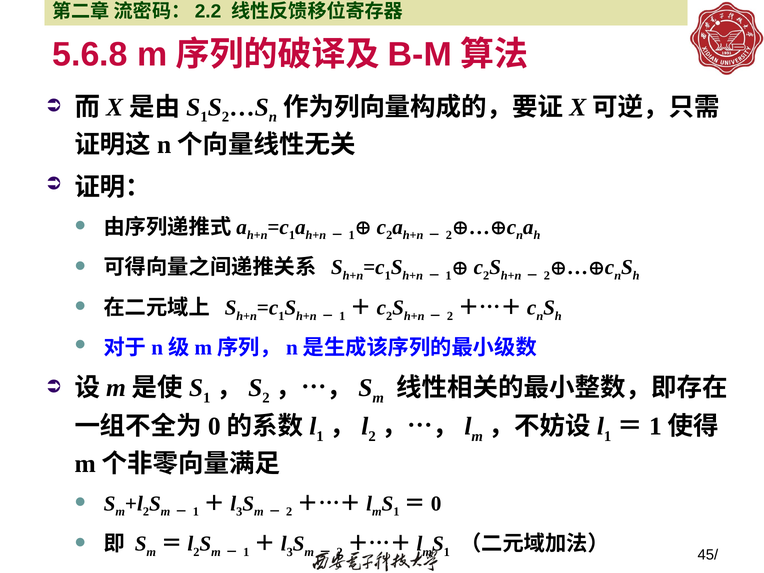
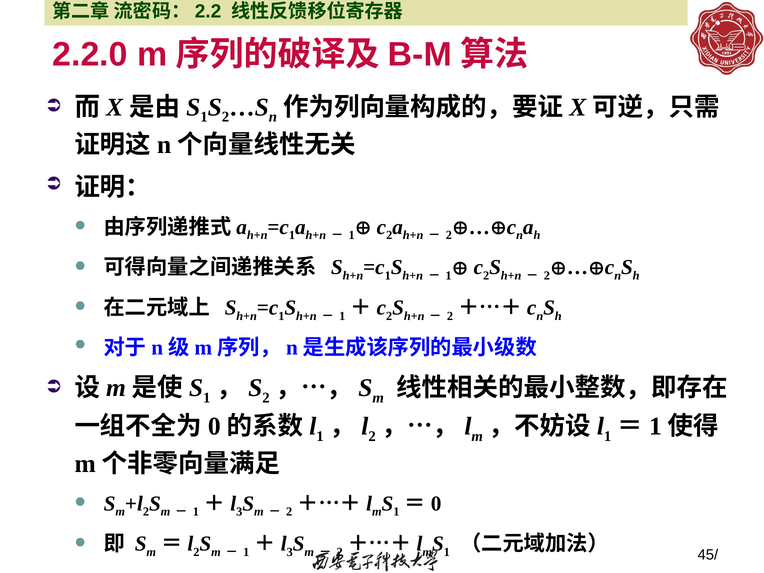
5.6.8: 5.6.8 -> 2.2.0 (90, 55)
